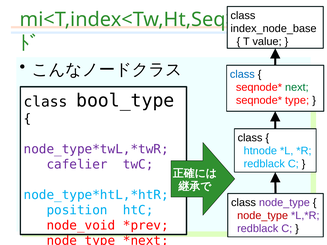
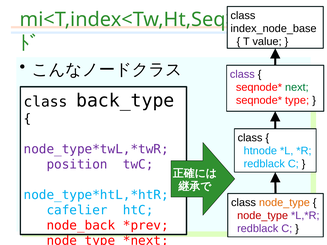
class colour: blue -> purple (242, 74)
bool_type: bool_type -> back_type (125, 101)
cafelier: cafelier -> position (77, 165)
node_type colour: purple -> orange (284, 203)
position: position -> cafelier (77, 210)
node_void: node_void -> node_back (81, 226)
